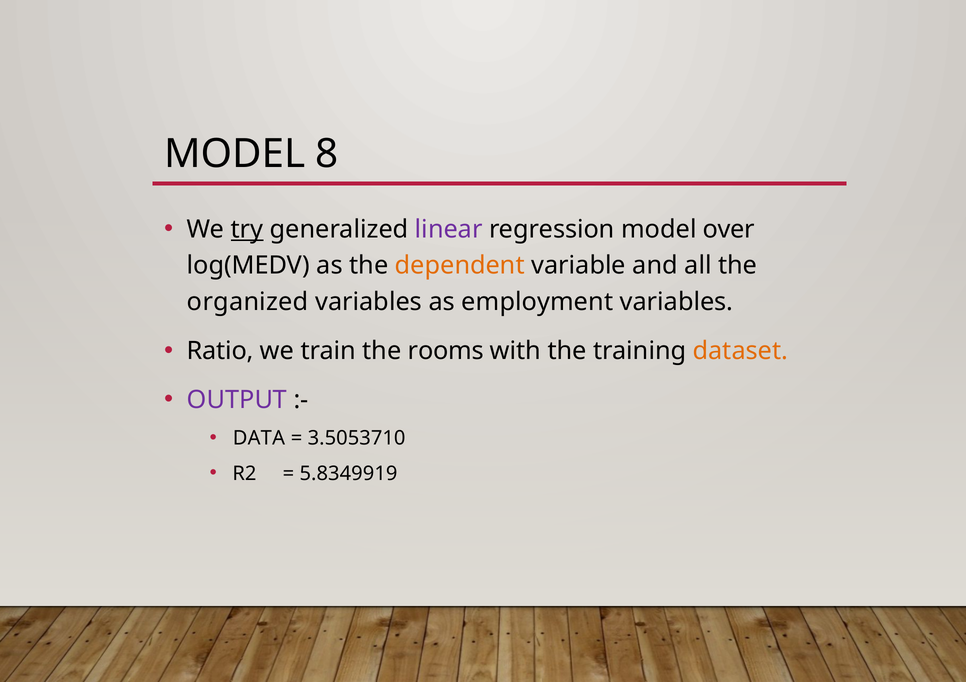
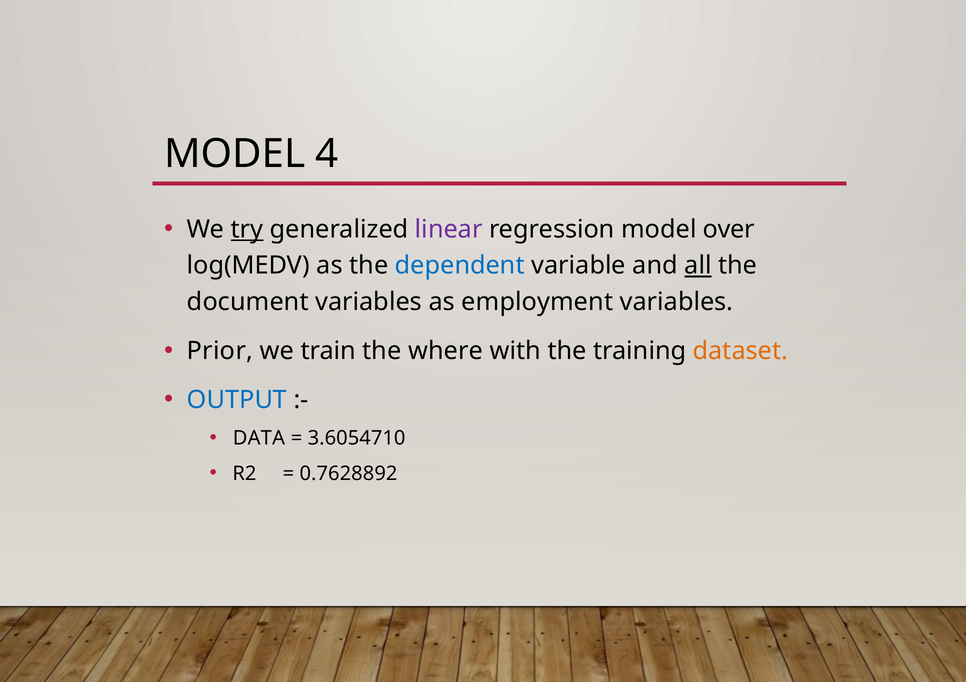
8: 8 -> 4 (327, 154)
dependent colour: orange -> blue (460, 266)
all underline: none -> present (698, 266)
organized: organized -> document (248, 302)
Ratio: Ratio -> Prior (220, 351)
rooms: rooms -> where (446, 351)
OUTPUT colour: purple -> blue (237, 400)
3.5053710: 3.5053710 -> 3.6054710 (357, 438)
5.8349919: 5.8349919 -> 0.7628892 (348, 473)
